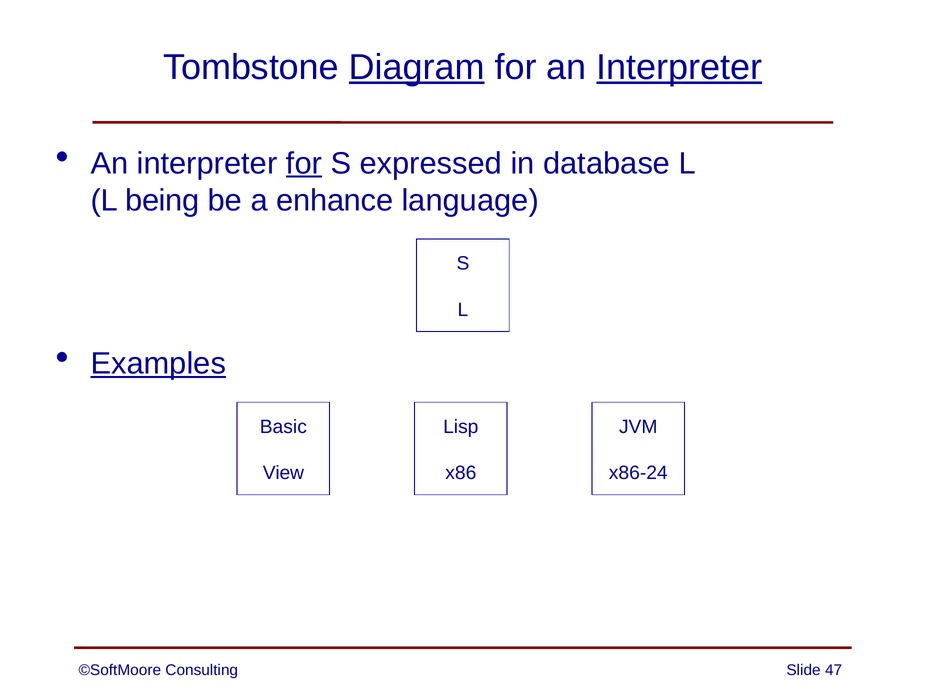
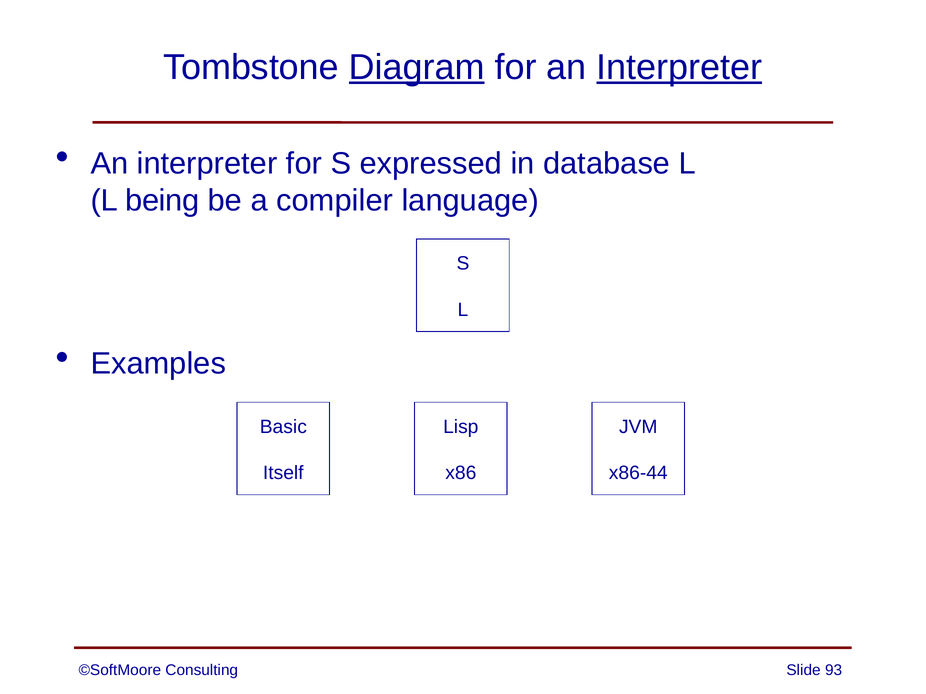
for underline: present -> none (304, 163)
enhance: enhance -> compiler (335, 200)
Examples underline: present -> none (158, 364)
View: View -> Itself (283, 473)
x86-24: x86-24 -> x86-44 (638, 473)
47: 47 -> 93 (834, 671)
